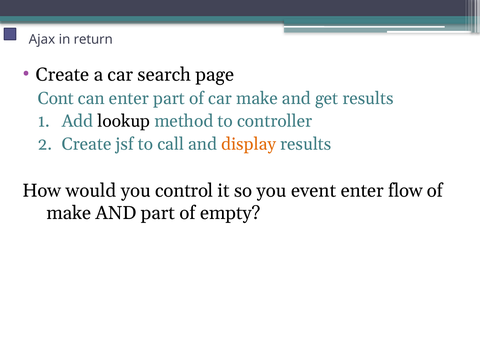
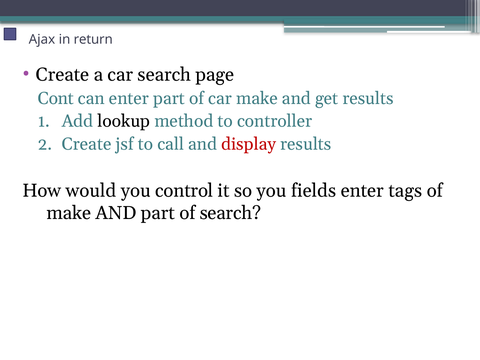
display colour: orange -> red (249, 144)
event: event -> fields (314, 191)
flow: flow -> tags (405, 191)
of empty: empty -> search (230, 213)
